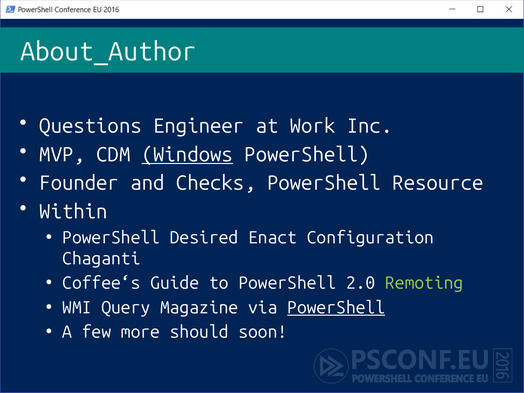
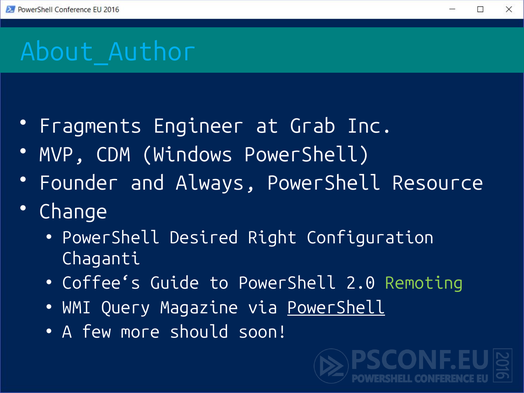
About_Author colour: white -> light blue (109, 52)
Questions: Questions -> Fragments (91, 126)
Work: Work -> Grab (313, 126)
Windows underline: present -> none (187, 155)
Checks: Checks -> Always (216, 183)
Within: Within -> Change (74, 212)
Enact: Enact -> Right (273, 238)
